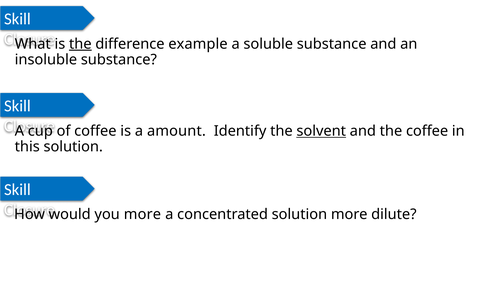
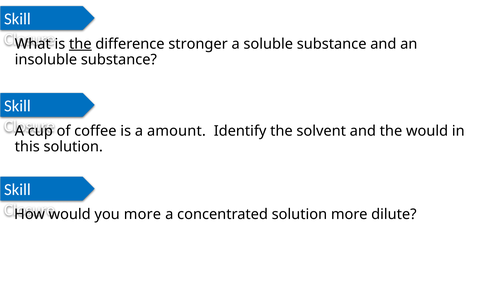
example: example -> stronger (198, 44)
solvent underline: present -> none (321, 131)
the coffee: coffee -> would (427, 131)
